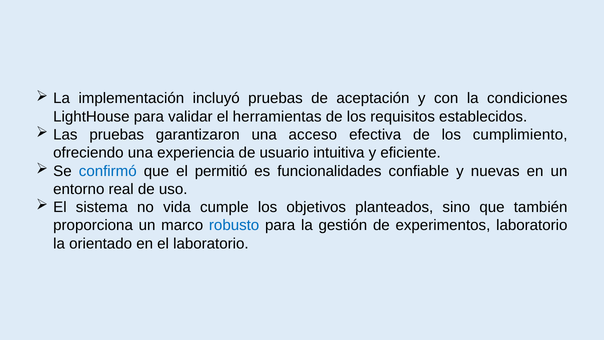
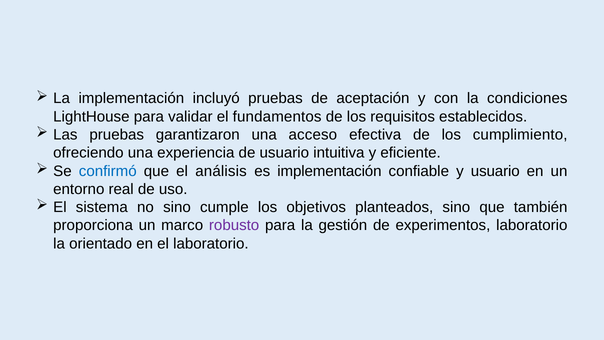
herramientas: herramientas -> fundamentos (277, 117)
permitió: permitió -> análisis (221, 171)
es funcionalidades: funcionalidades -> implementación (329, 171)
y nuevas: nuevas -> usuario (495, 171)
no vida: vida -> sino (177, 207)
robusto colour: blue -> purple (234, 225)
